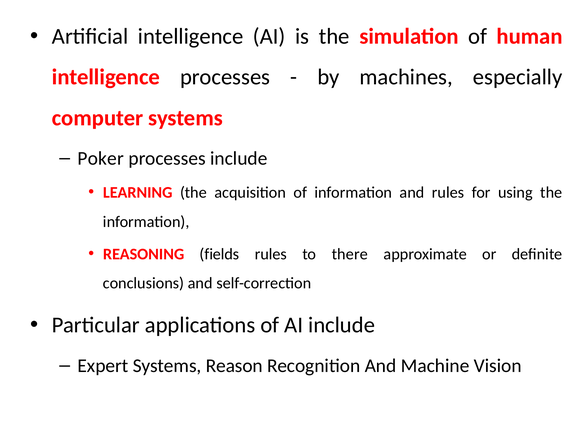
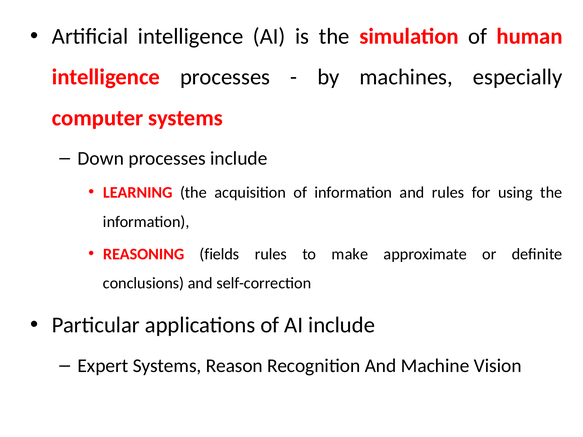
Poker: Poker -> Down (101, 158)
there: there -> make (350, 254)
